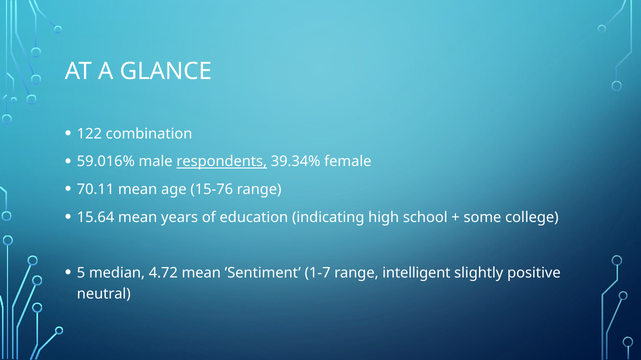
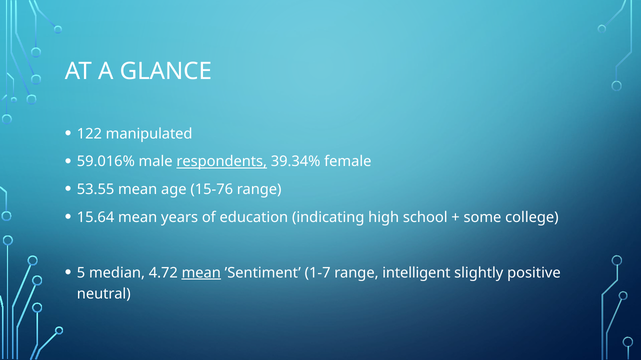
combination: combination -> manipulated (149, 134)
70.11: 70.11 -> 53.55 (96, 190)
mean underline: none -> present (201, 273)
